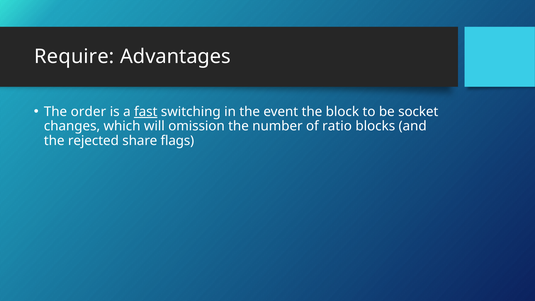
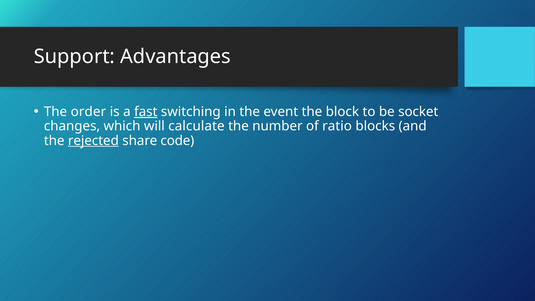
Require: Require -> Support (74, 57)
omission: omission -> calculate (196, 126)
rejected underline: none -> present (93, 141)
flags: flags -> code (177, 141)
